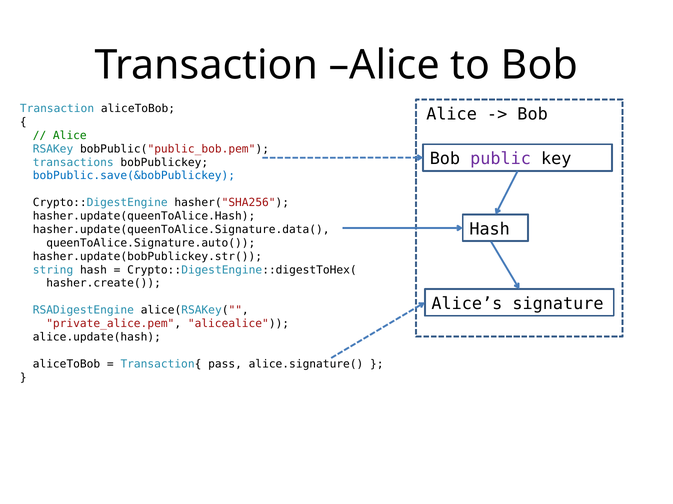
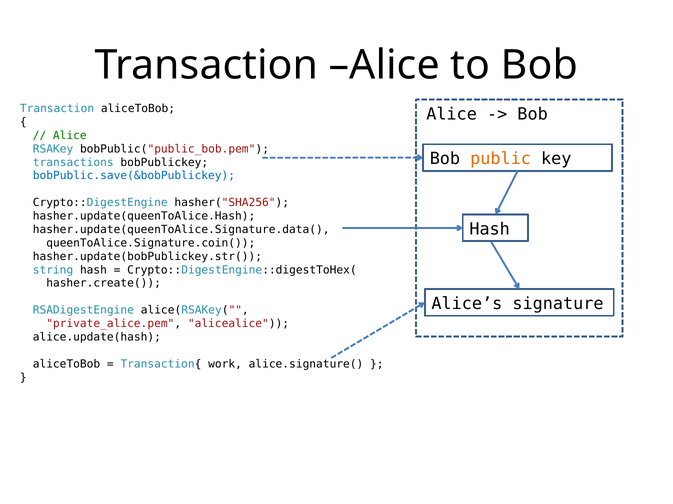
public colour: purple -> orange (501, 159)
queenToAlice.Signature.auto(: queenToAlice.Signature.auto( -> queenToAlice.Signature.coin( (151, 243)
pass: pass -> work (225, 364)
